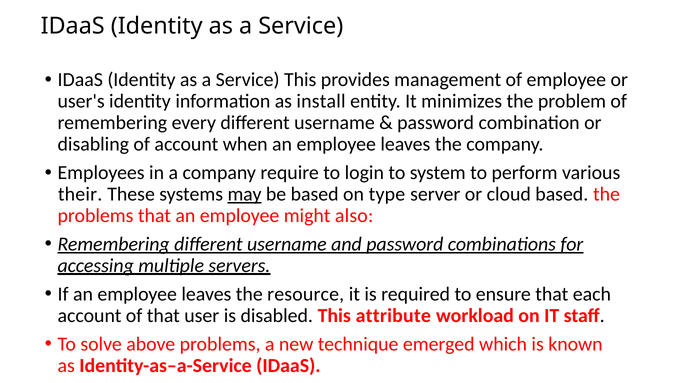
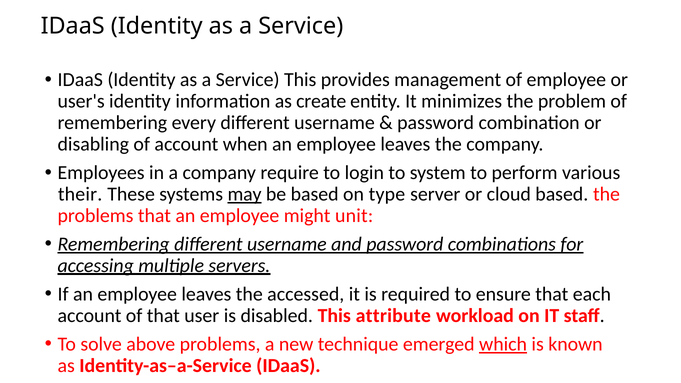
install: install -> create (321, 101)
also: also -> unit (354, 216)
resource: resource -> accessed (306, 294)
which underline: none -> present (503, 344)
